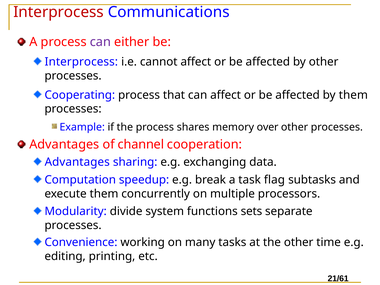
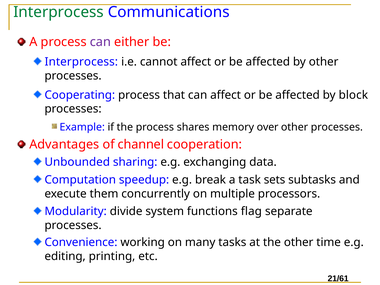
Interprocess colour: red -> green (59, 12)
by them: them -> block (353, 95)
Advantages: Advantages -> Unbounded (77, 162)
flag: flag -> sets (275, 180)
sets: sets -> flag (251, 211)
